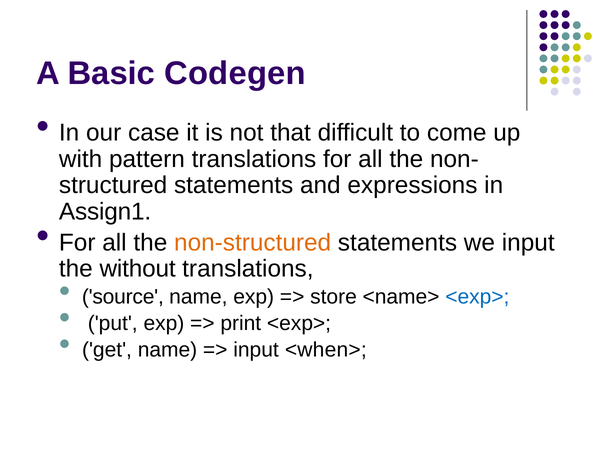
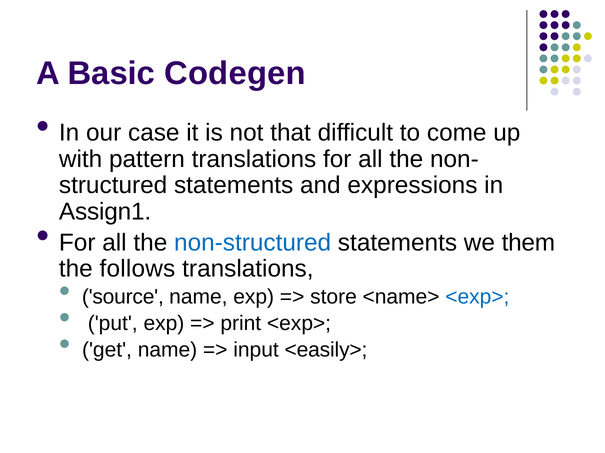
non-structured colour: orange -> blue (253, 243)
we input: input -> them (528, 243)
without: without -> follows (137, 269)
<when>: <when> -> <easily> (326, 350)
